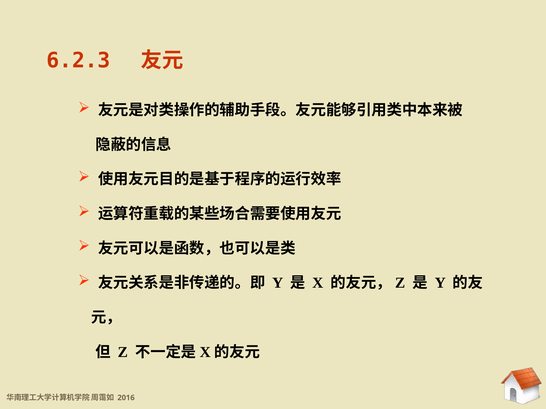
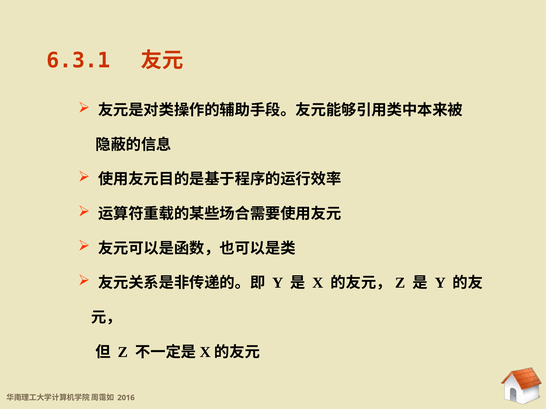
6.2.3: 6.2.3 -> 6.3.1 (78, 61)
